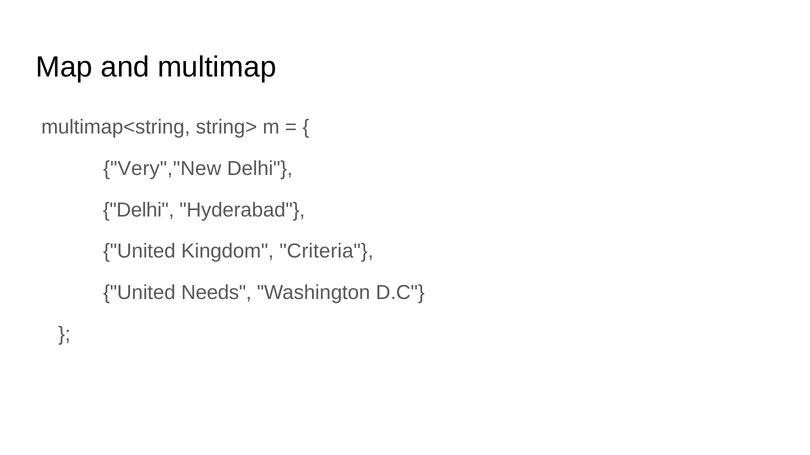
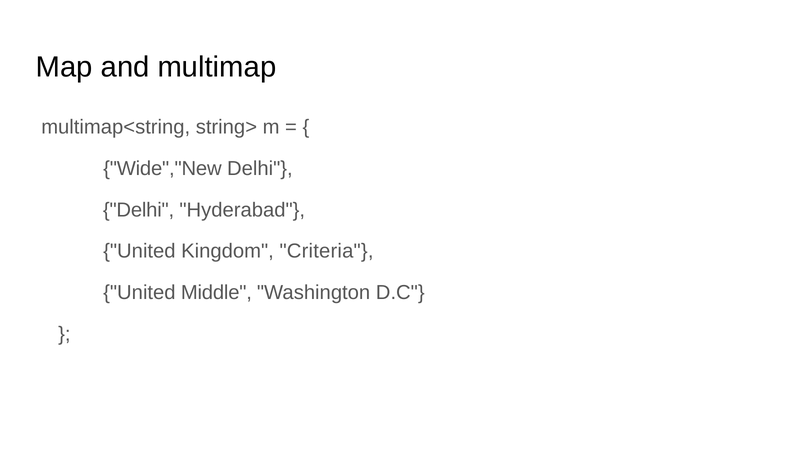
Very","New: Very","New -> Wide","New (162, 169)
Needs: Needs -> Middle (216, 293)
